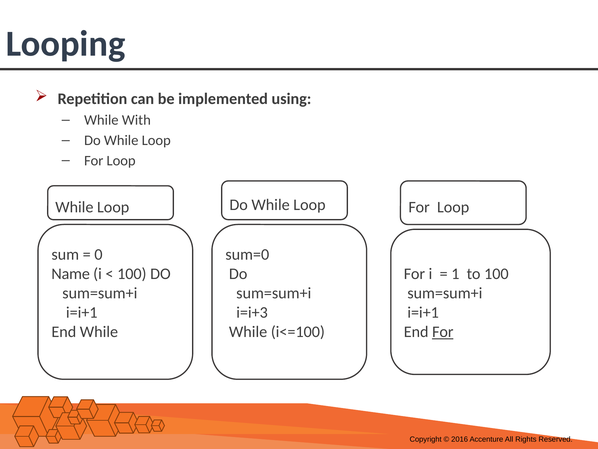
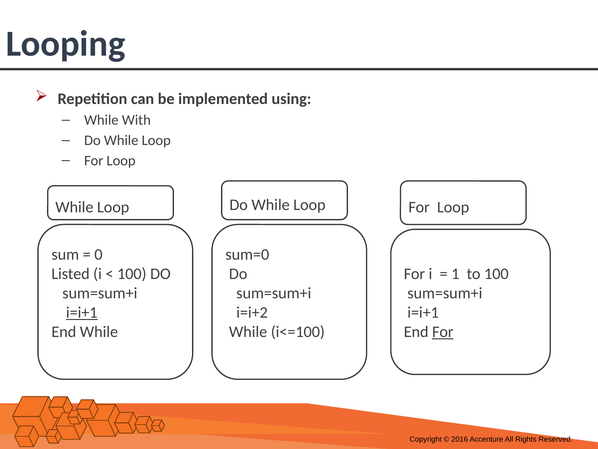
Name: Name -> Listed (71, 274)
i=i+1 underline: none -> present (82, 312)
i=i+3: i=i+3 -> i=i+2 (252, 312)
